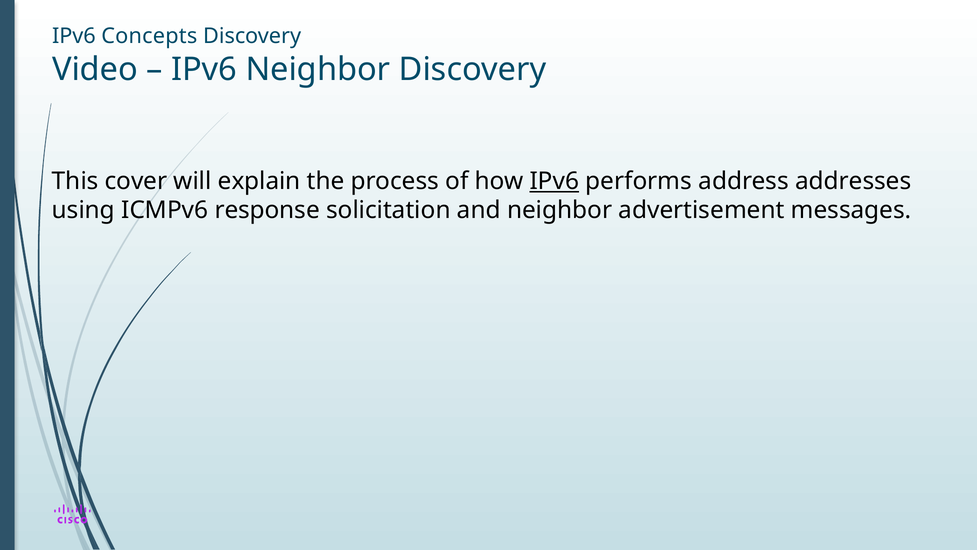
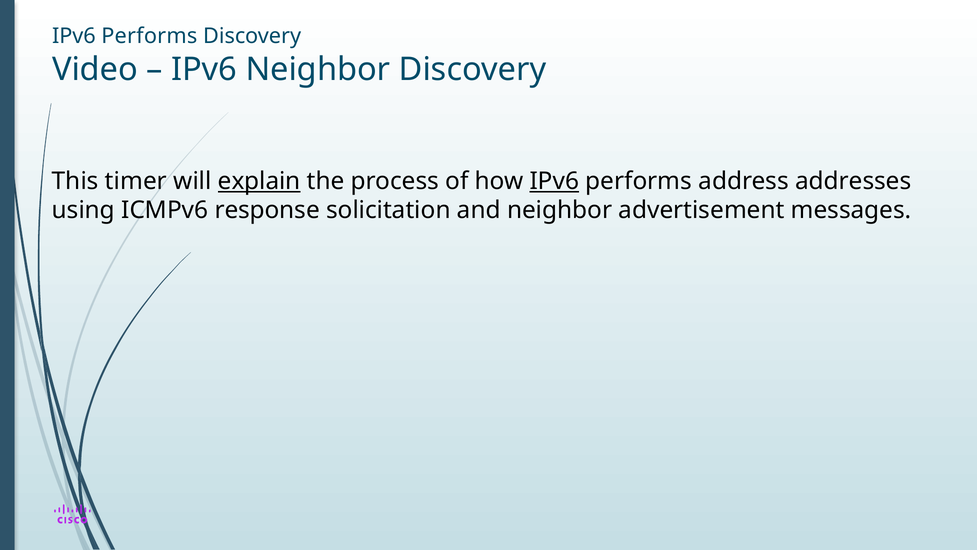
Concepts: Concepts -> Performs (149, 36)
cover: cover -> timer (136, 181)
explain underline: none -> present (259, 181)
